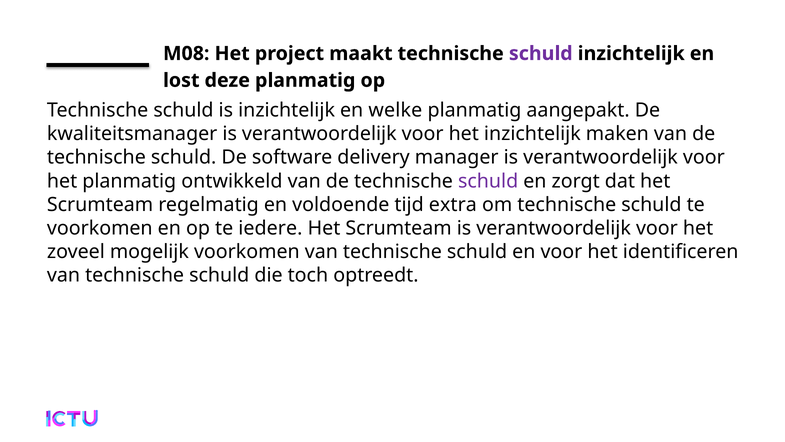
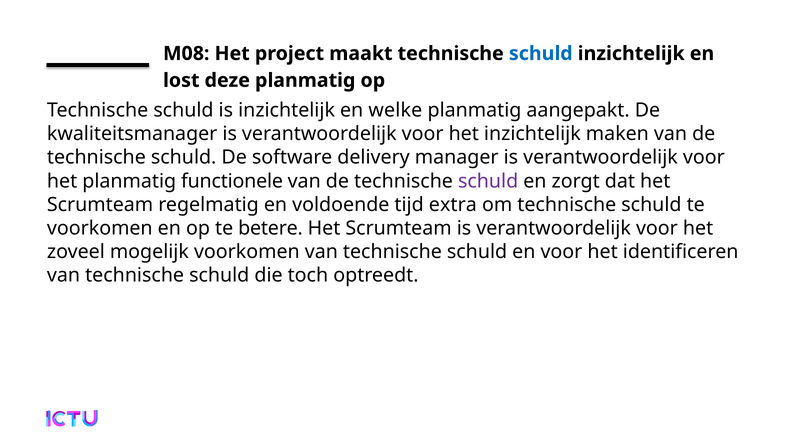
schuld colour: purple -> blue (541, 53)
ontwikkeld: ontwikkeld -> functionele (232, 181)
iedere: iedere -> betere (271, 228)
